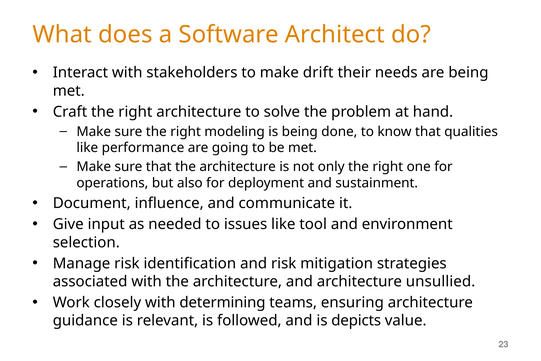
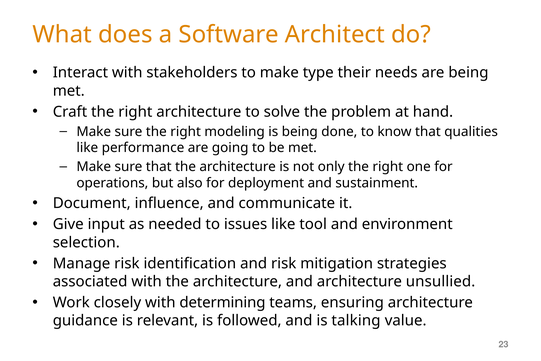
drift: drift -> type (318, 73)
depicts: depicts -> talking (356, 320)
